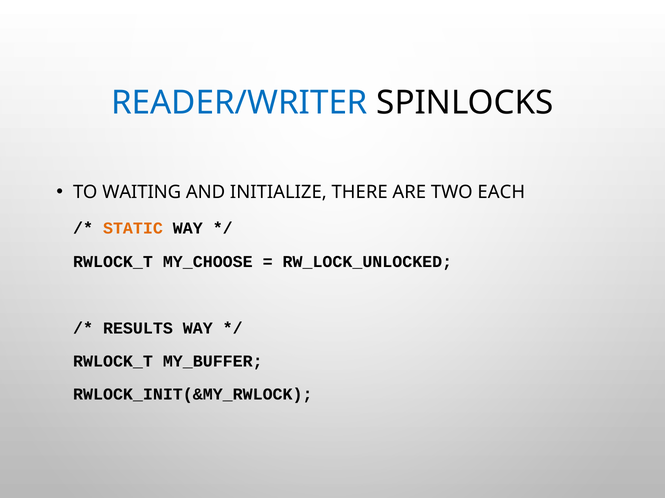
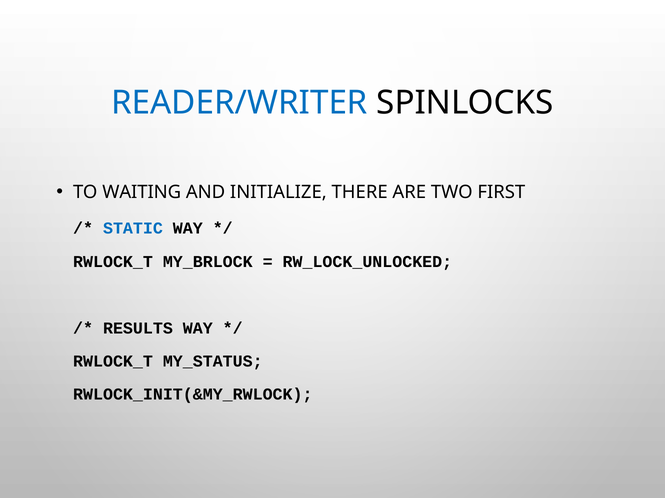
EACH: EACH -> FIRST (501, 192)
STATIC colour: orange -> blue (133, 229)
MY_CHOOSE: MY_CHOOSE -> MY_BRLOCK (208, 262)
MY_BUFFER: MY_BUFFER -> MY_STATUS (213, 362)
